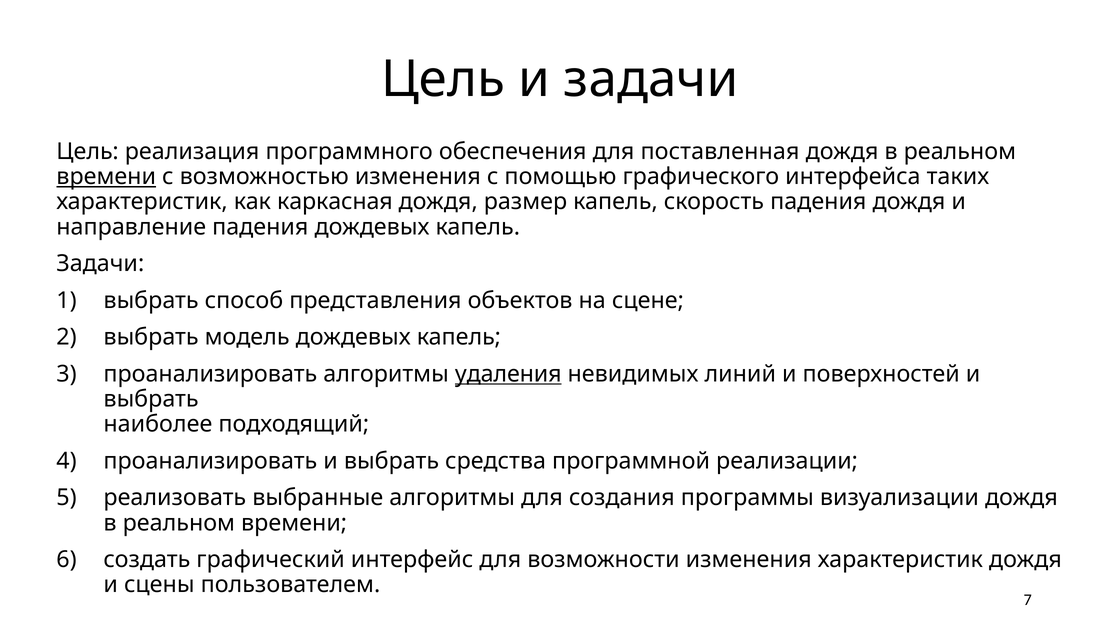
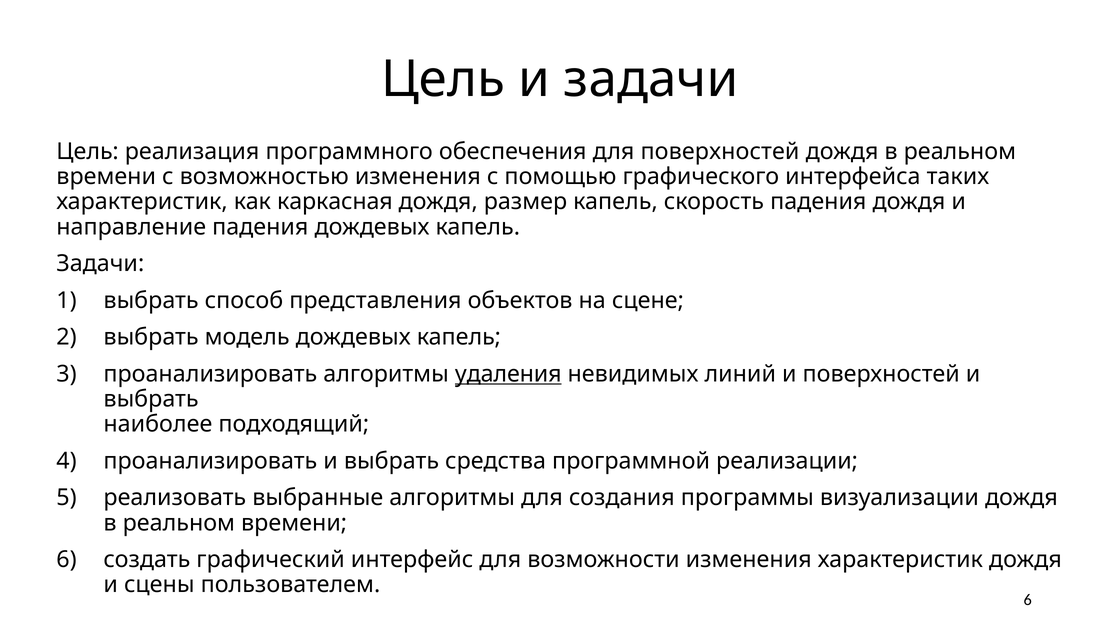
для поставленная: поставленная -> поверхностей (720, 152)
времени underline: present -> none (106, 177)
пользователем 7: 7 -> 6 (1028, 600)
